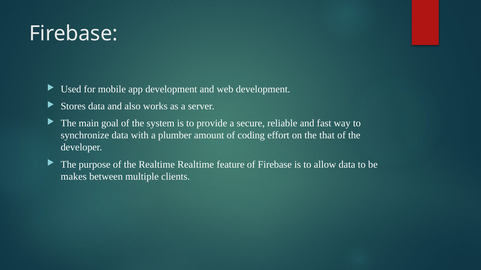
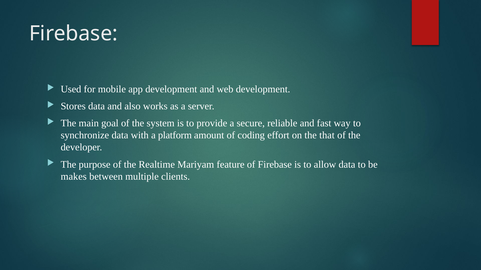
plumber: plumber -> platform (175, 136)
Realtime Realtime: Realtime -> Mariyam (196, 165)
